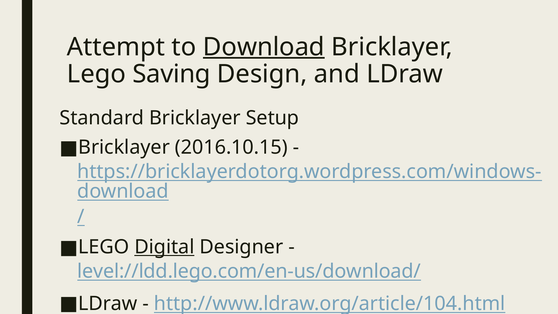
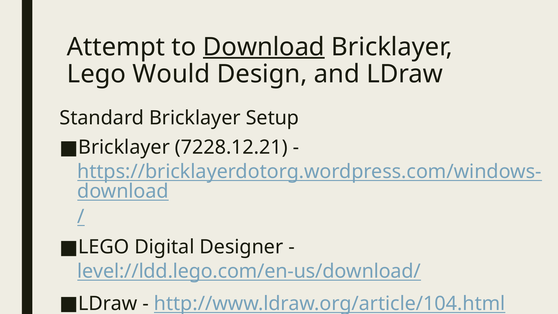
Saving: Saving -> Would (171, 74)
2016.10.15: 2016.10.15 -> 7228.12.21 (231, 147)
Digital underline: present -> none (164, 247)
